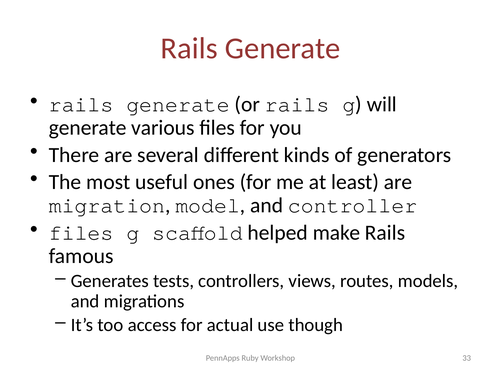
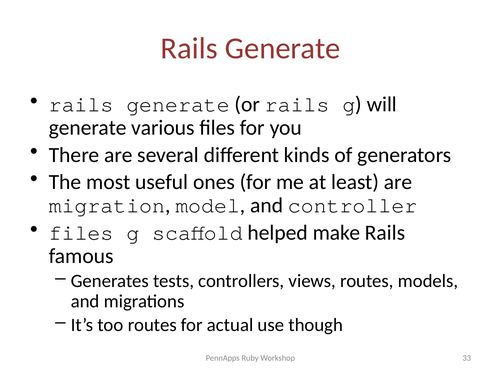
too access: access -> routes (152, 326)
